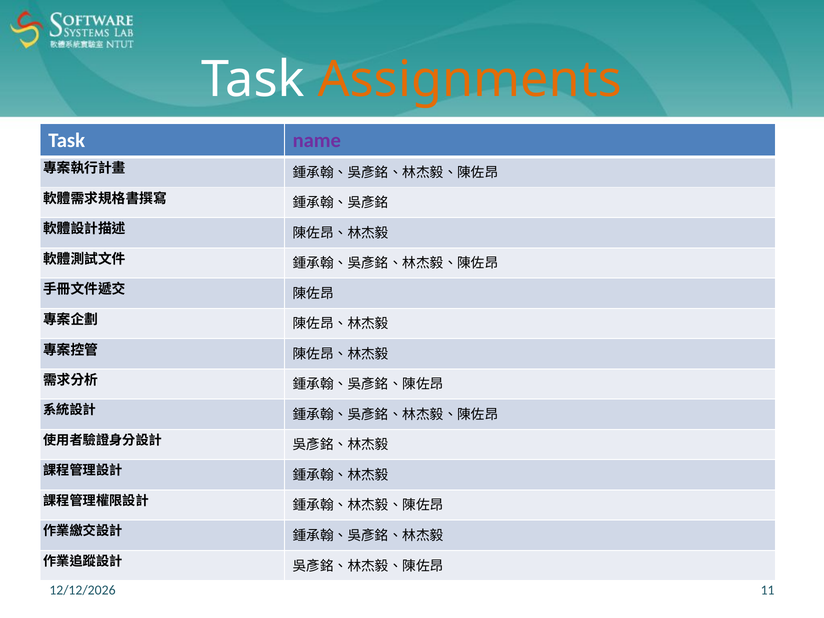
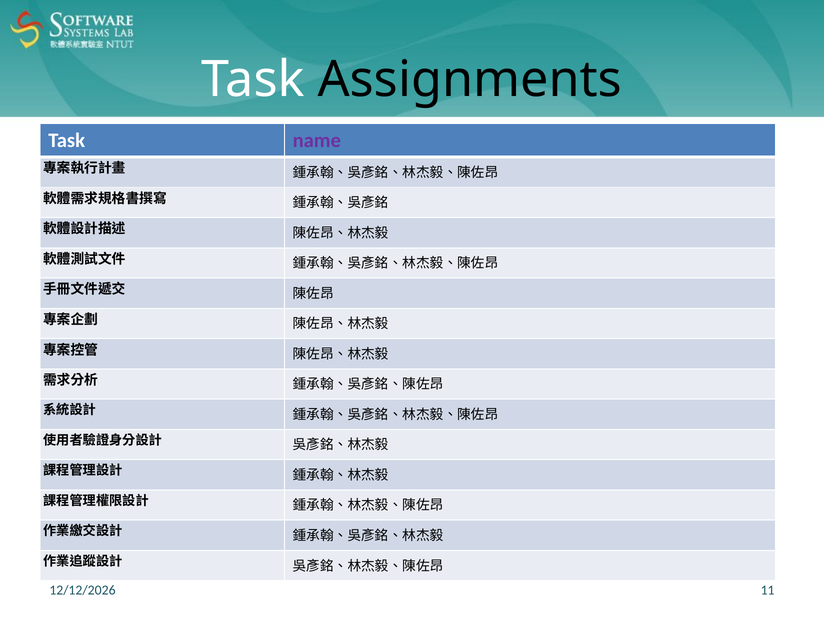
Assignments colour: orange -> black (470, 80)
